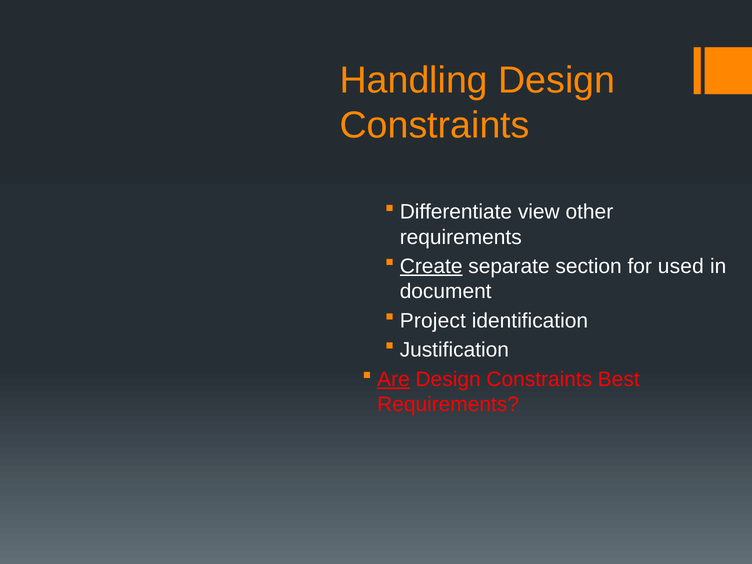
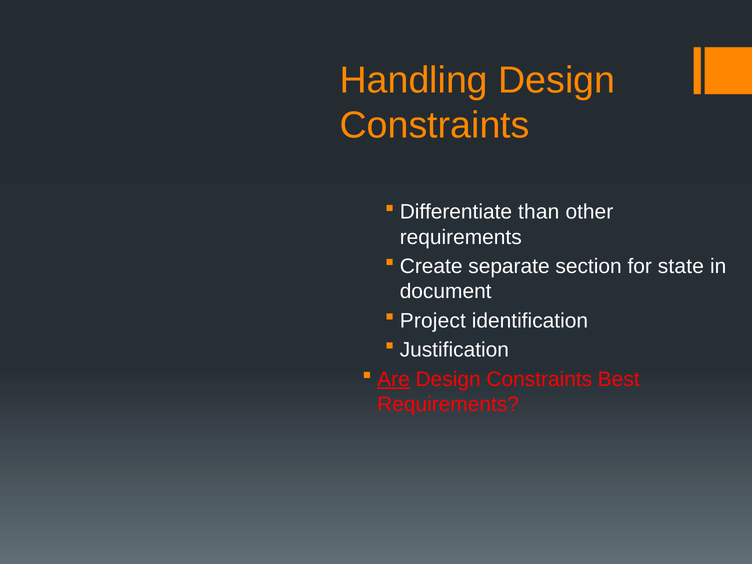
view: view -> than (539, 212)
Create underline: present -> none (431, 266)
used: used -> state (681, 266)
